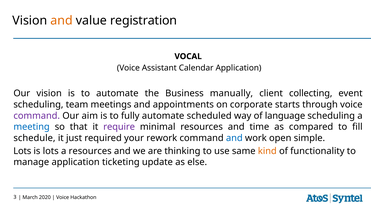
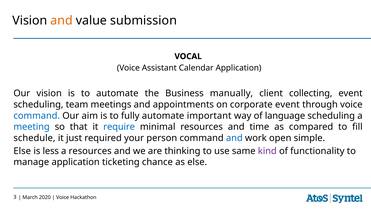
registration: registration -> submission (144, 20)
corporate starts: starts -> event (287, 104)
command colour: purple -> blue (37, 116)
scheduled: scheduled -> important (209, 116)
require colour: purple -> blue (119, 127)
rework: rework -> person (162, 138)
Lots: Lots -> Else (22, 151)
is lots: lots -> less (51, 151)
kind colour: orange -> purple (267, 151)
update: update -> chance (157, 162)
